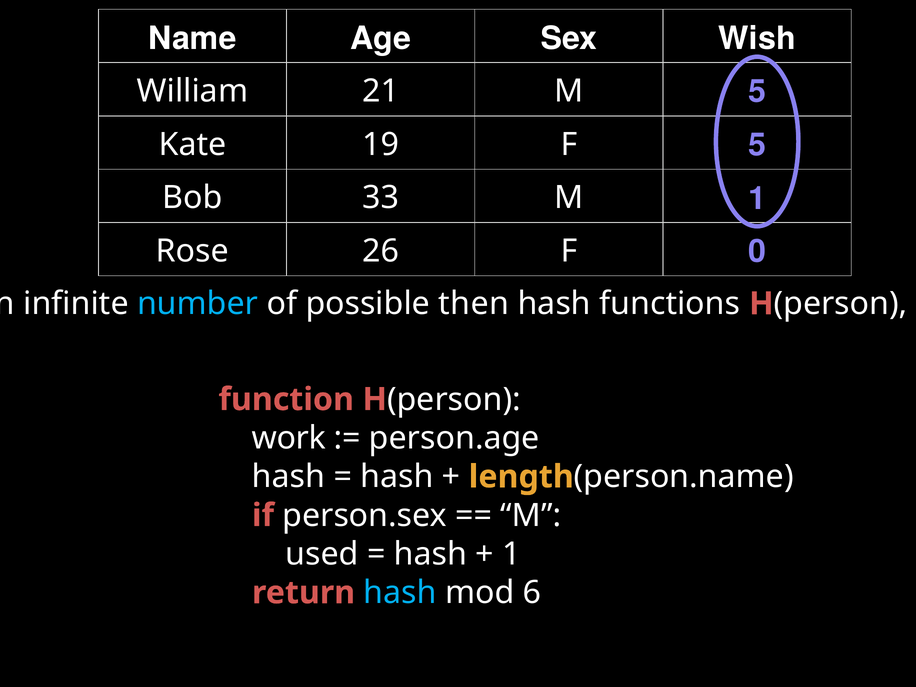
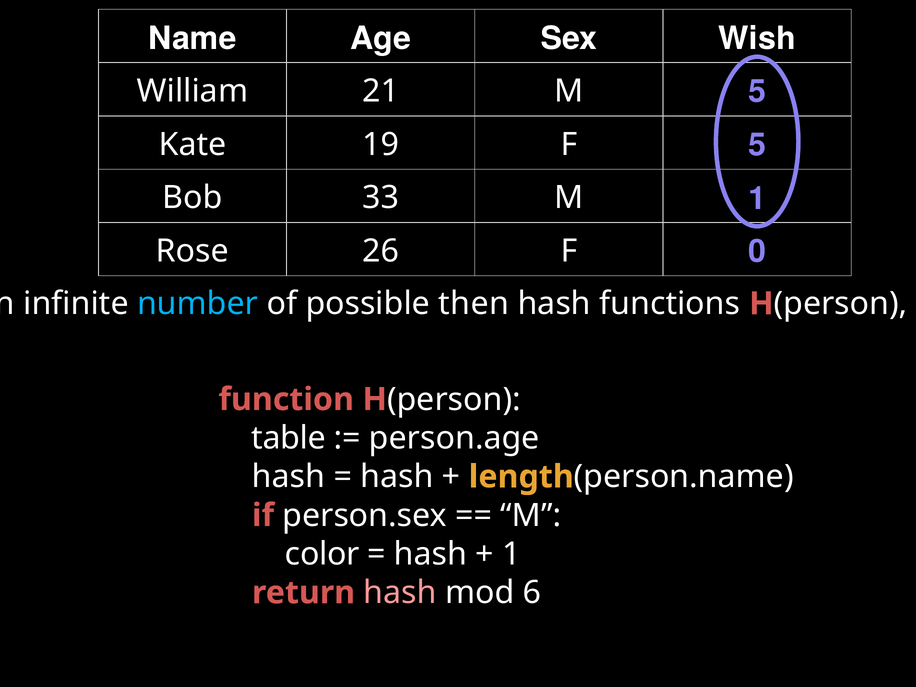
work: work -> table (289, 438)
used: used -> color (322, 554)
hash colour: light blue -> pink (400, 593)
